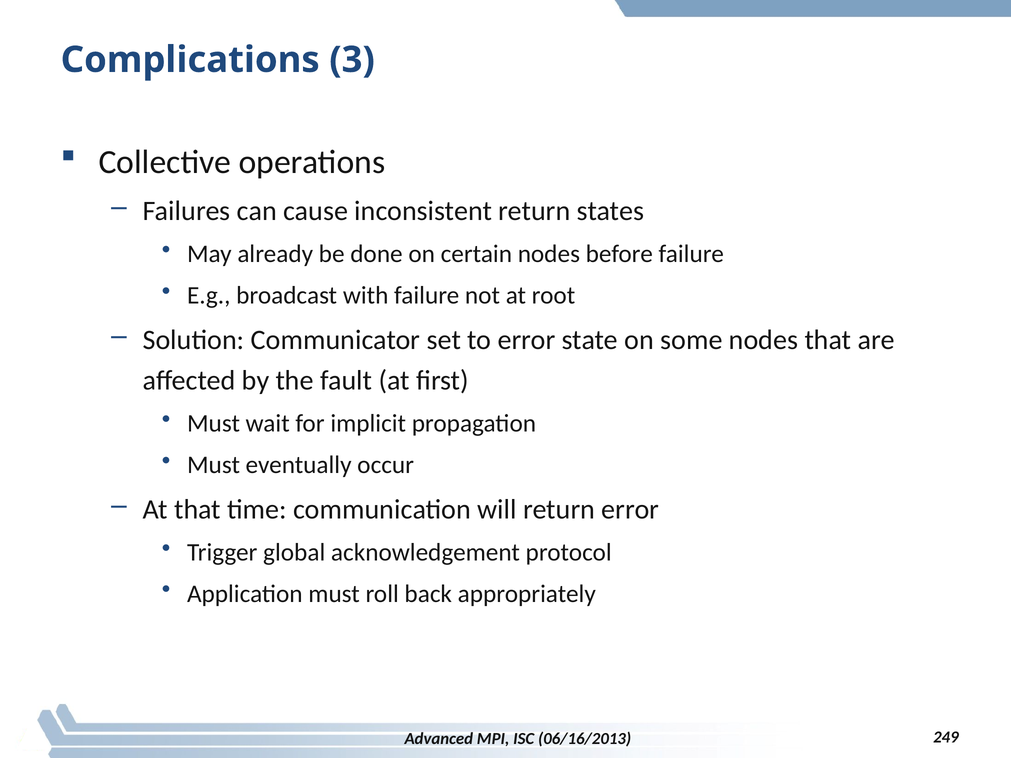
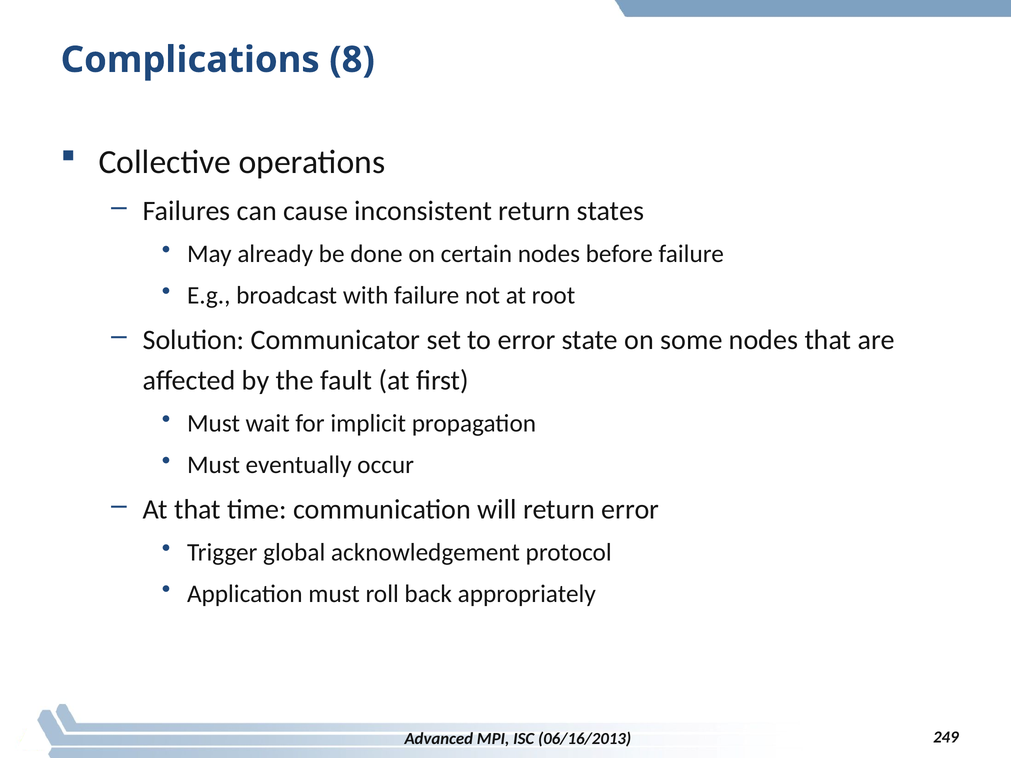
3: 3 -> 8 (352, 60)
